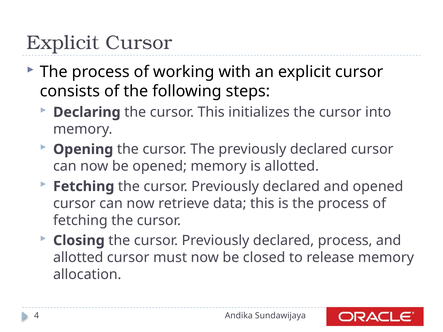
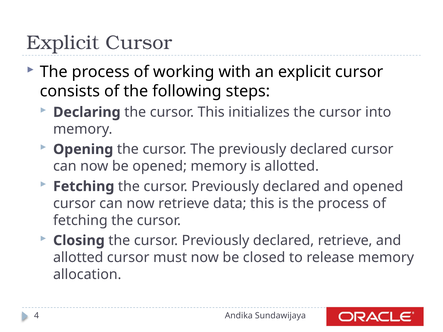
declared process: process -> retrieve (345, 241)
